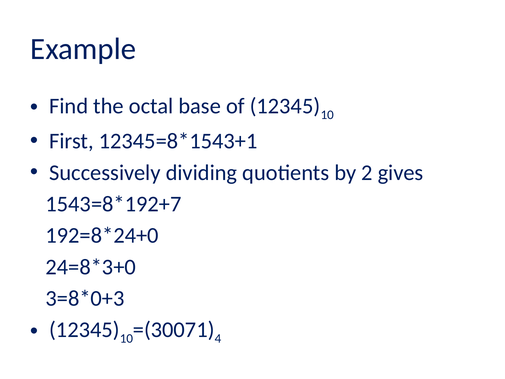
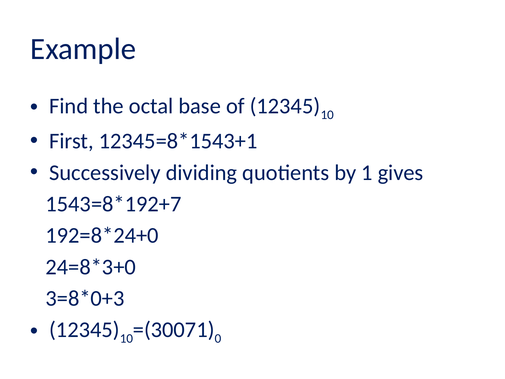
2: 2 -> 1 (367, 173)
4: 4 -> 0 (218, 338)
